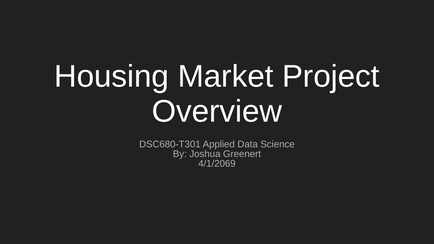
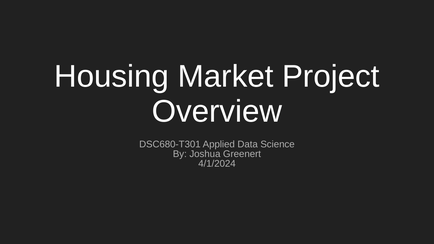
4/1/2069: 4/1/2069 -> 4/1/2024 (217, 164)
